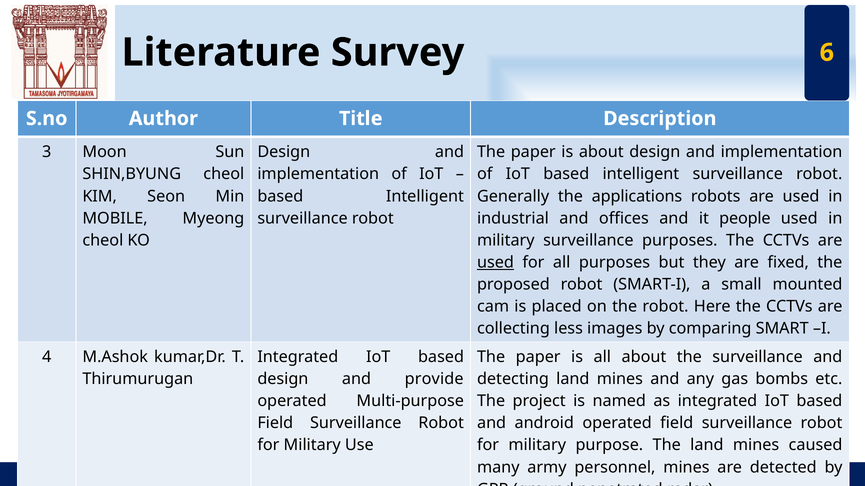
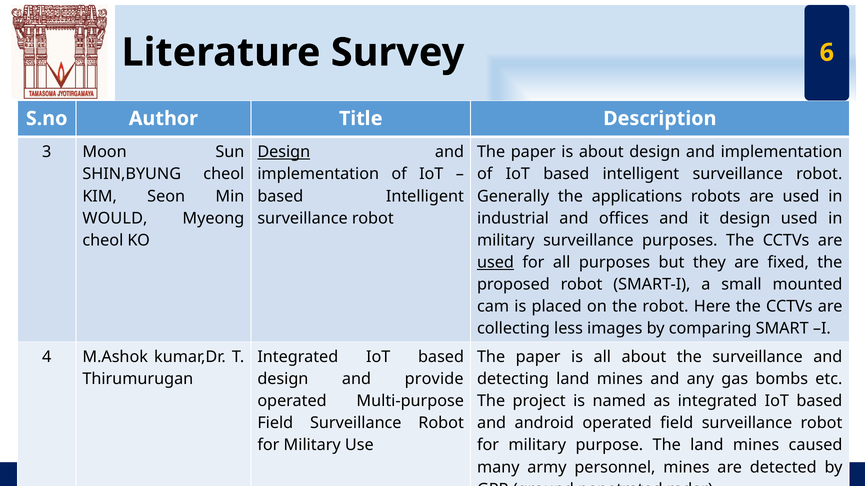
Design underline: none -> present (284, 152)
MOBILE: MOBILE -> WOULD (115, 218)
it people: people -> design (745, 218)
